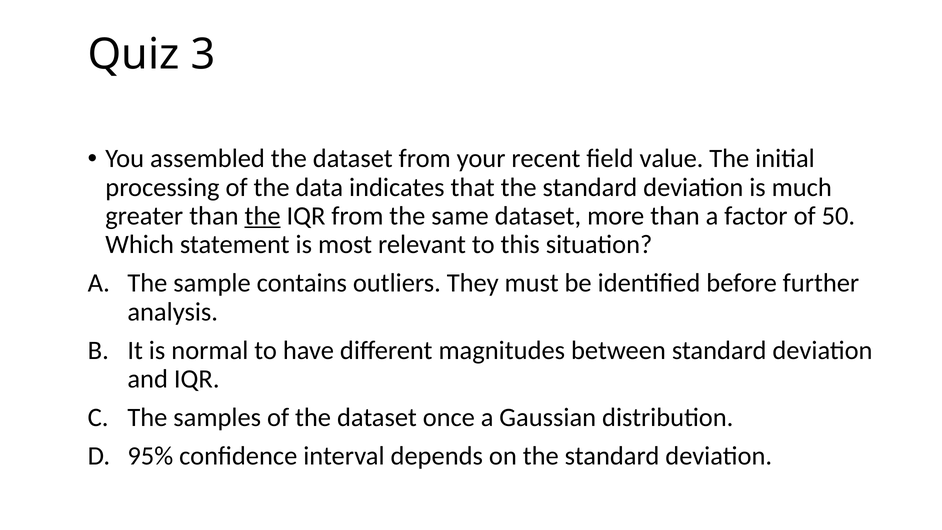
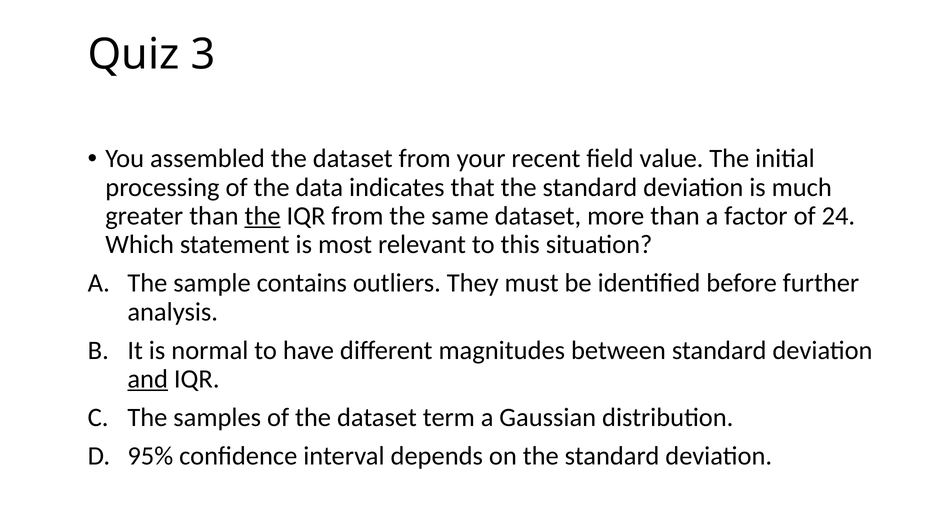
50: 50 -> 24 (838, 216)
and underline: none -> present (148, 379)
once: once -> term (449, 417)
